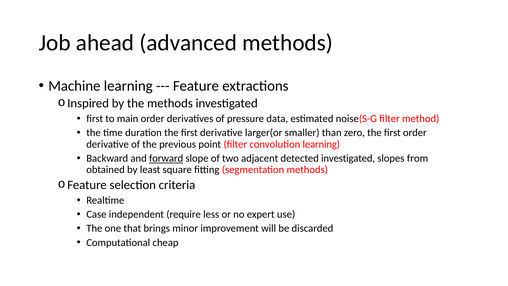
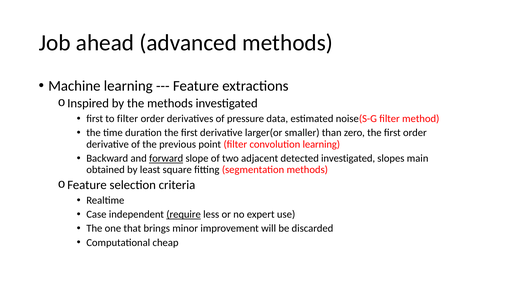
to main: main -> filter (128, 119)
from: from -> main (418, 158)
require underline: none -> present (184, 214)
